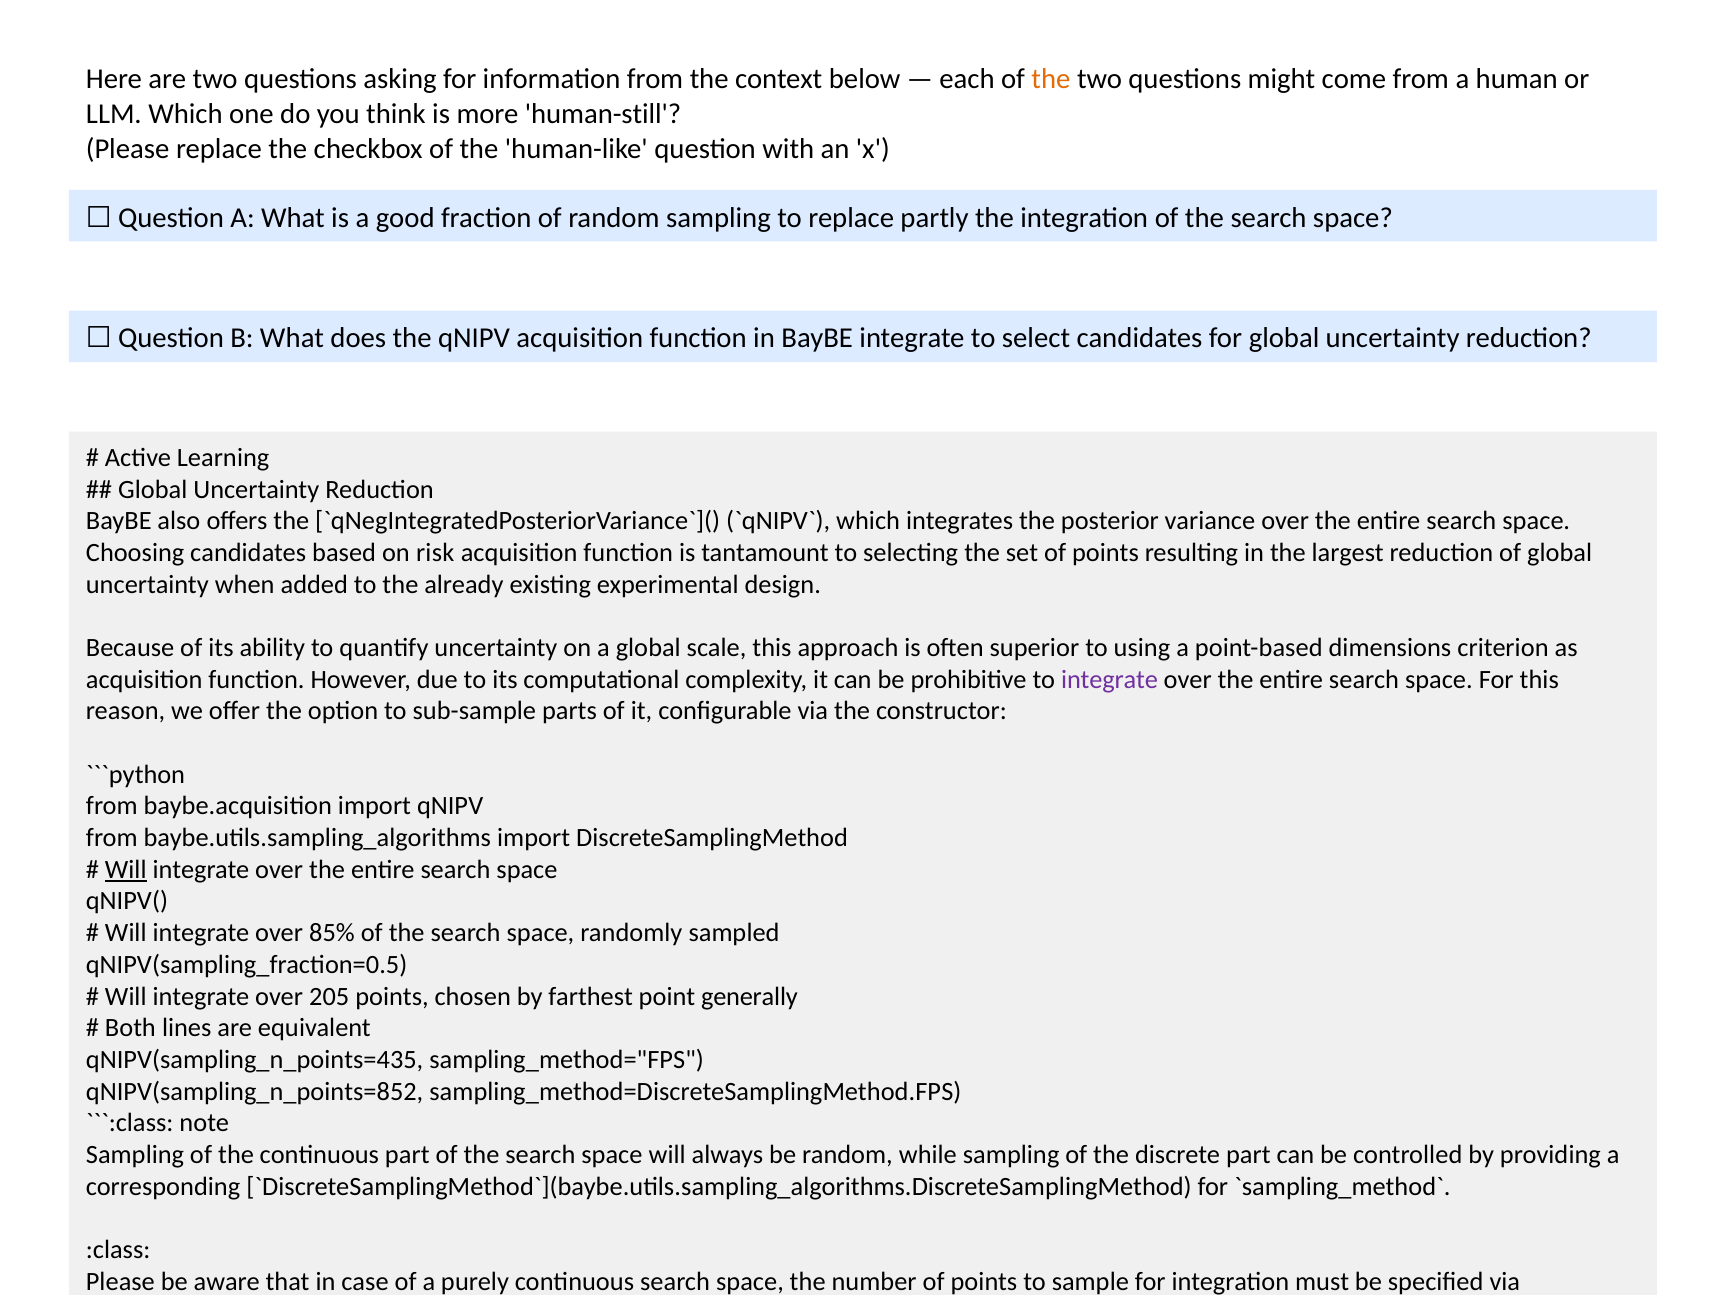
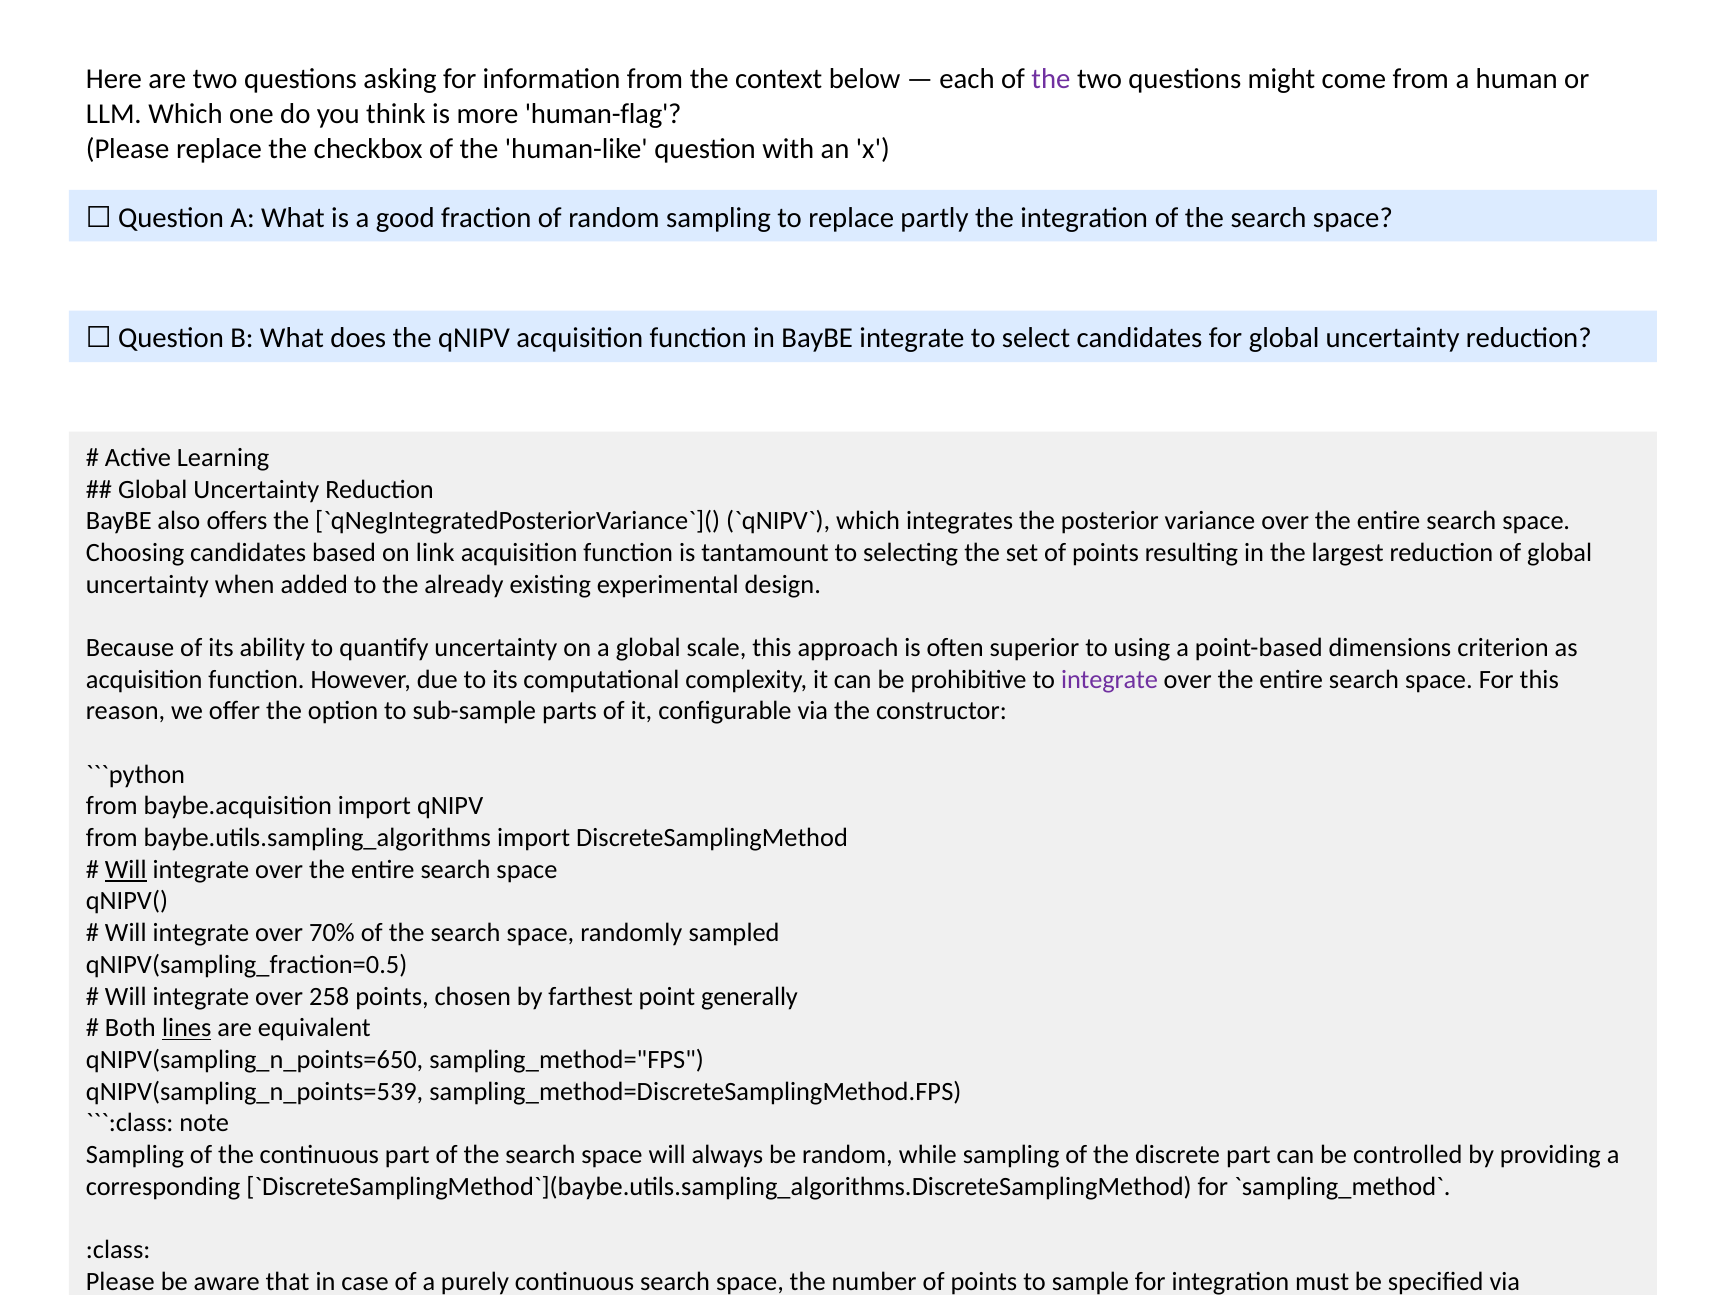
the colour: orange -> purple (1051, 79)
human-still: human-still -> human-flag (603, 114)
risk: risk -> link (435, 553)
85%: 85% -> 70% (332, 933)
205: 205 -> 258 (329, 996)
lines underline: none -> present (187, 1028)
qNIPV(sampling_n_points=435: qNIPV(sampling_n_points=435 -> qNIPV(sampling_n_points=650 (255, 1059)
qNIPV(sampling_n_points=852: qNIPV(sampling_n_points=852 -> qNIPV(sampling_n_points=539 (255, 1091)
